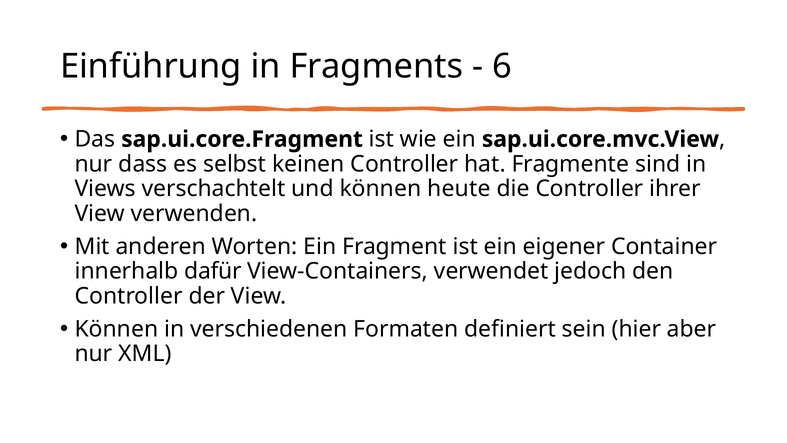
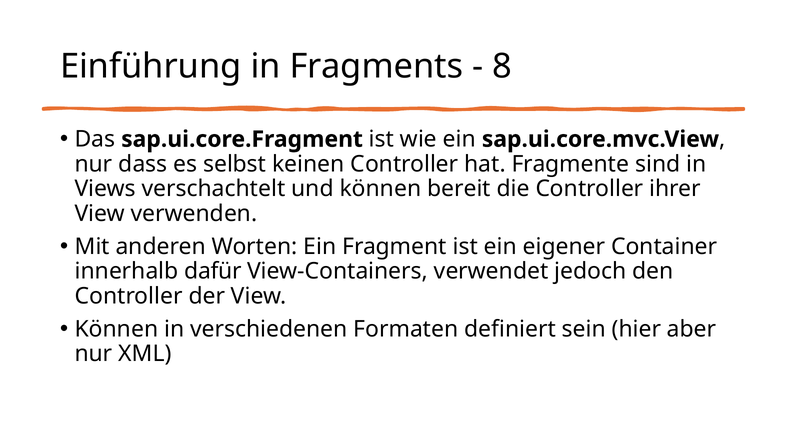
6: 6 -> 8 (502, 66)
heute: heute -> bereit (459, 189)
